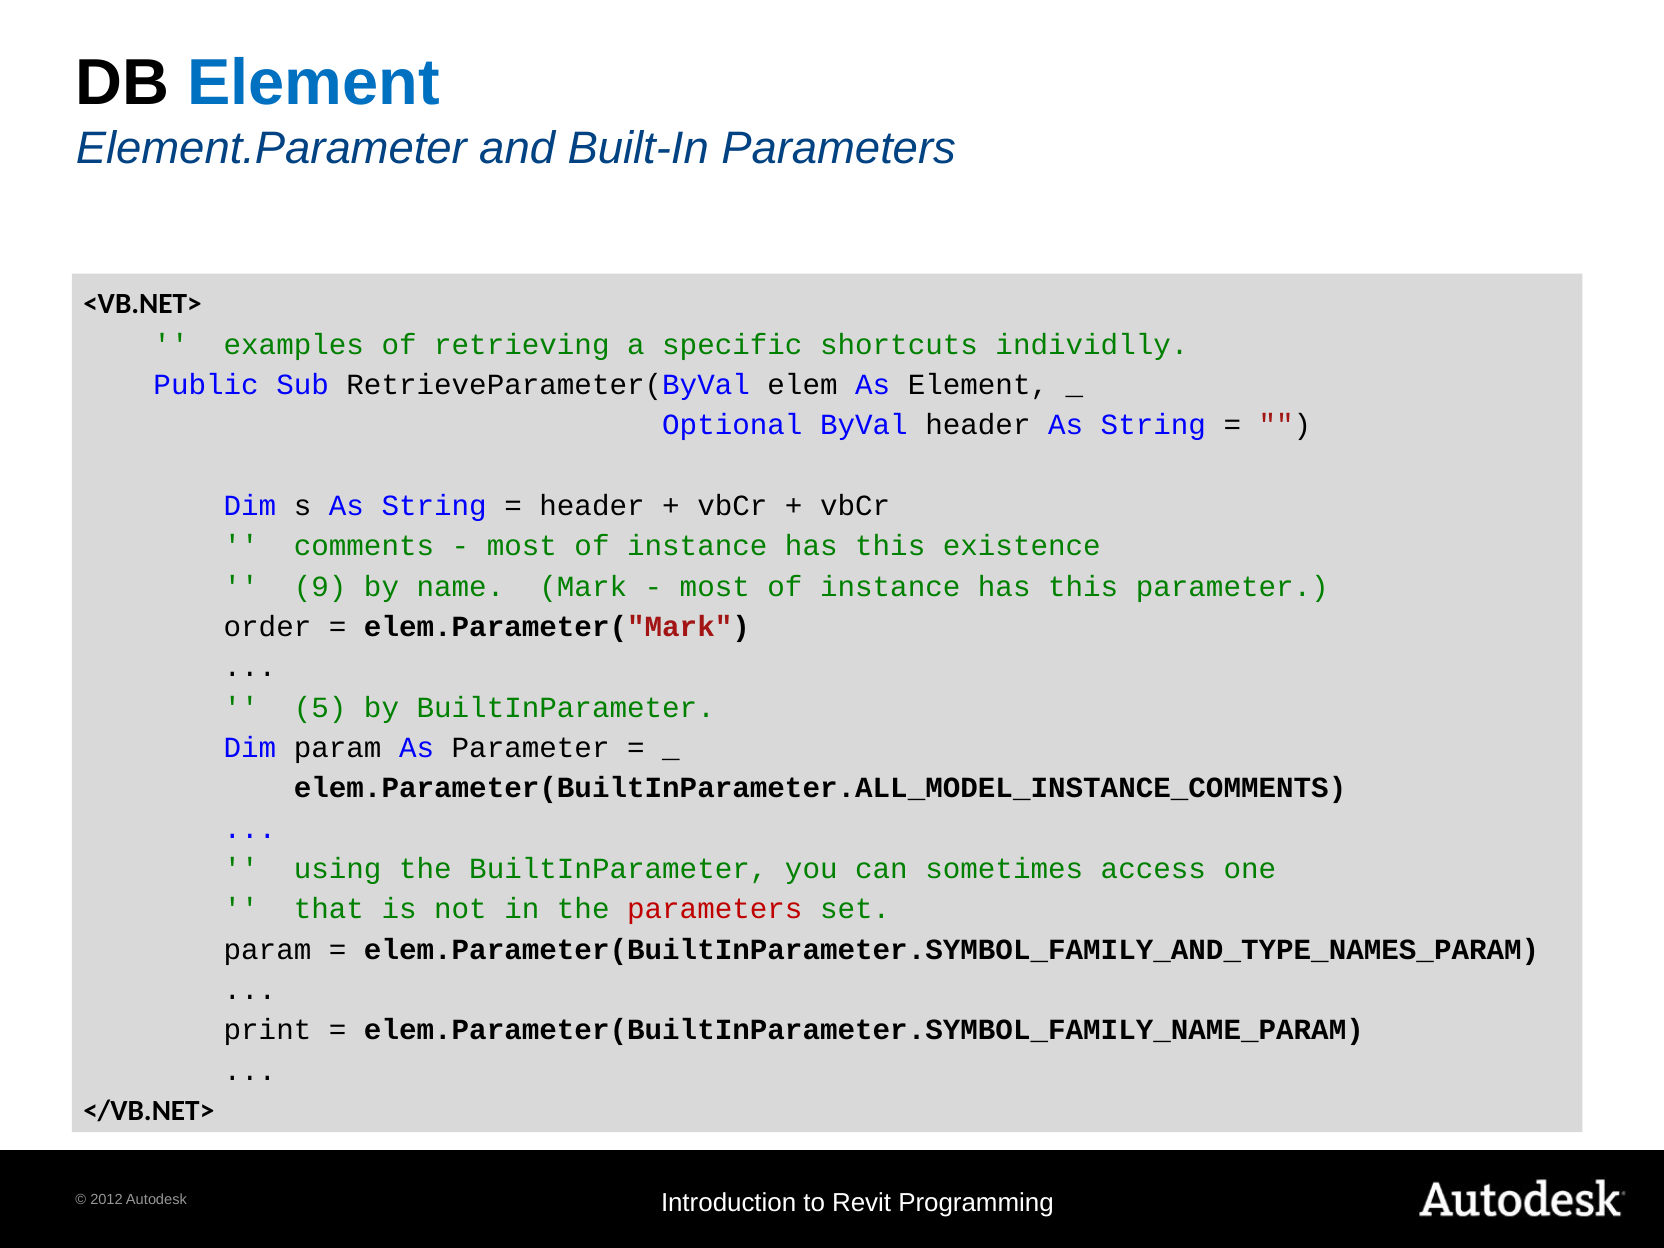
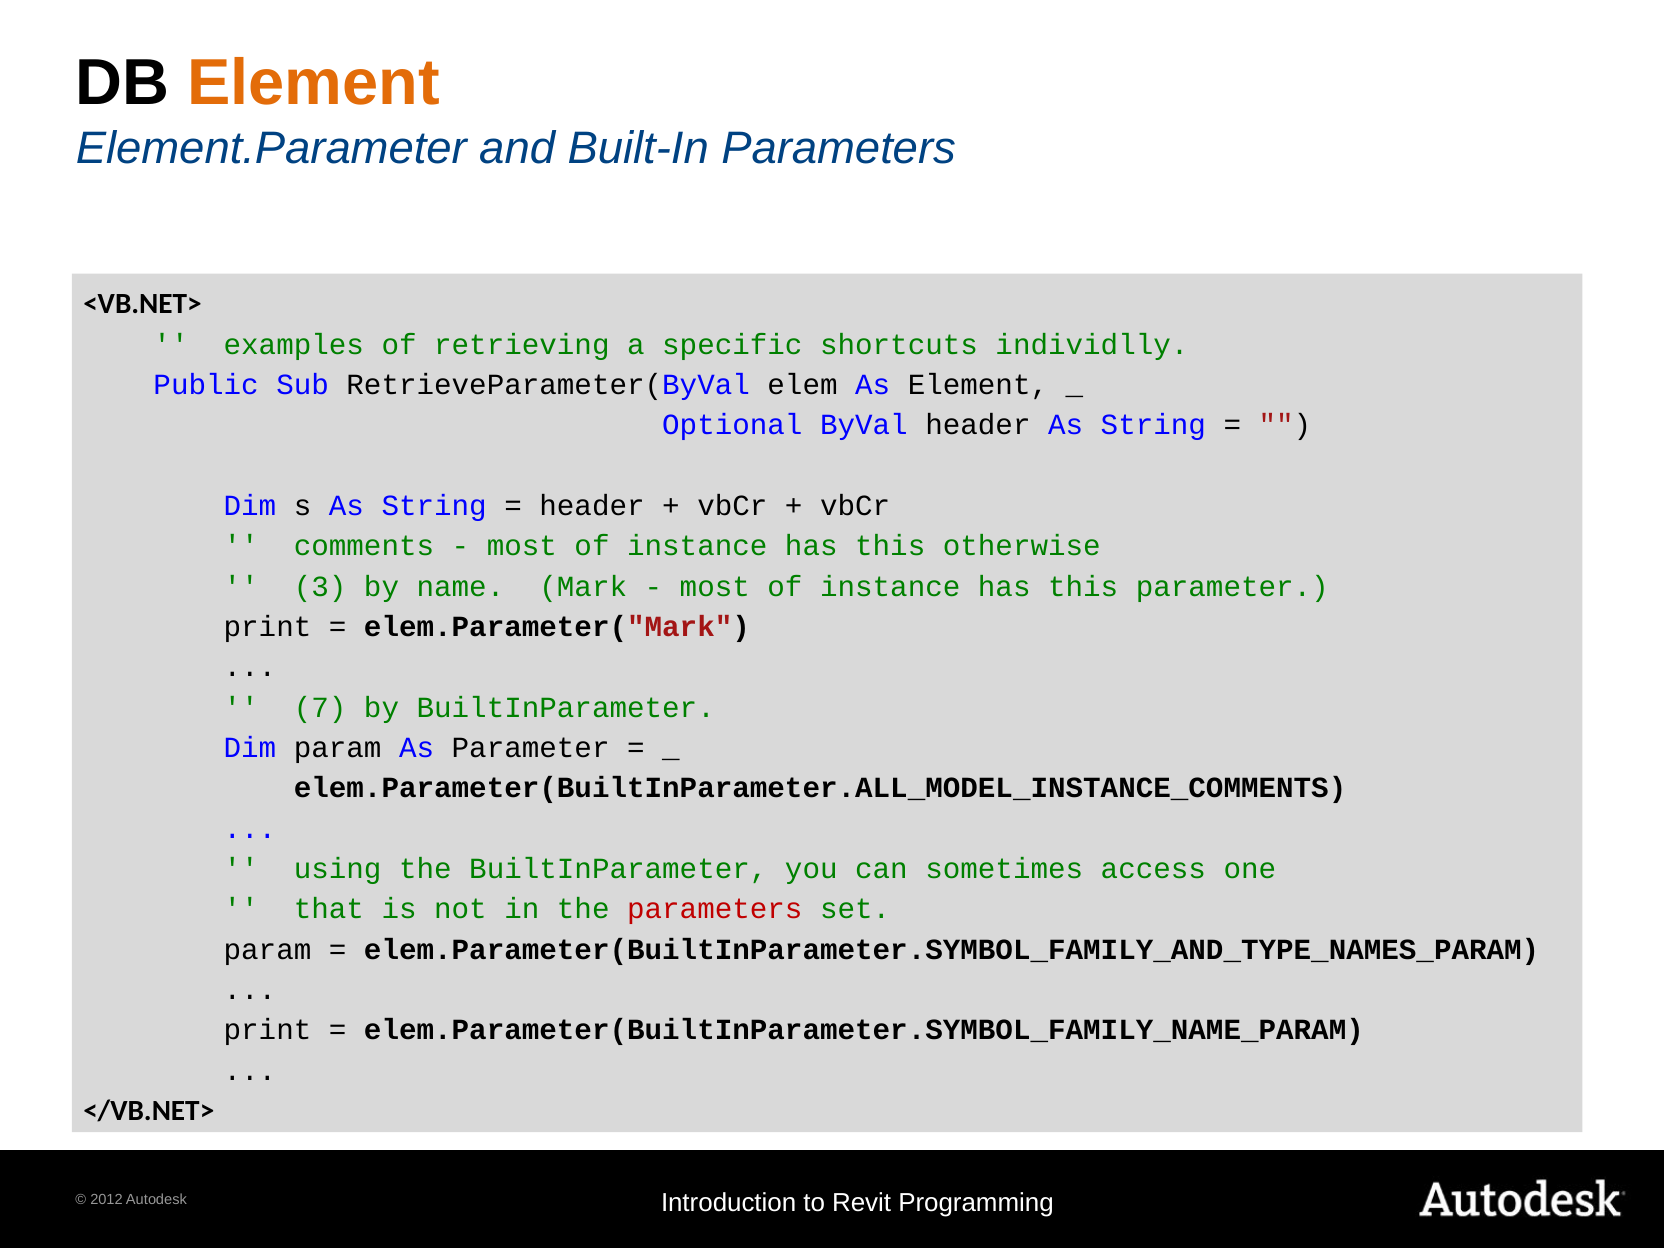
Element colour: blue -> orange (314, 83)
existence: existence -> otherwise (1022, 546)
9: 9 -> 3 (320, 586)
order: order -> print (268, 627)
5: 5 -> 7 (320, 707)
